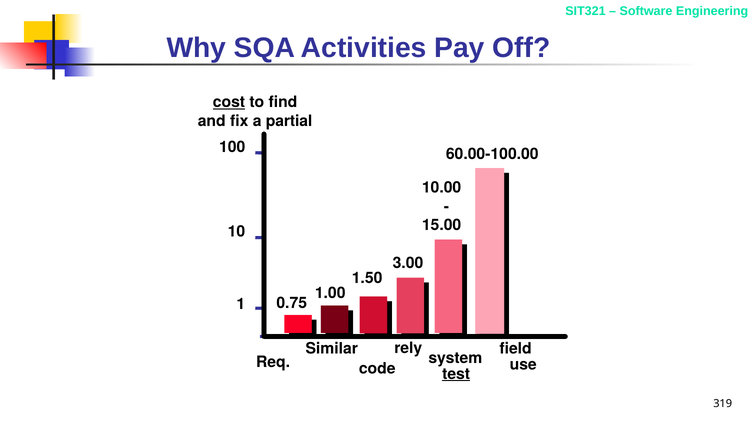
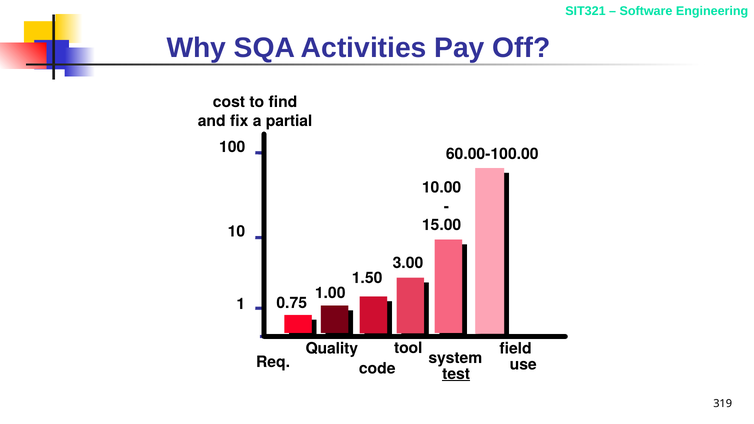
cost underline: present -> none (229, 102)
rely: rely -> tool (408, 348)
Similar: Similar -> Quality (332, 349)
